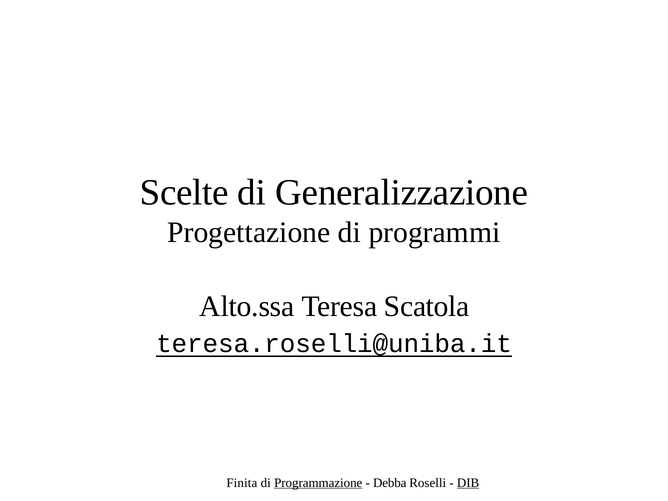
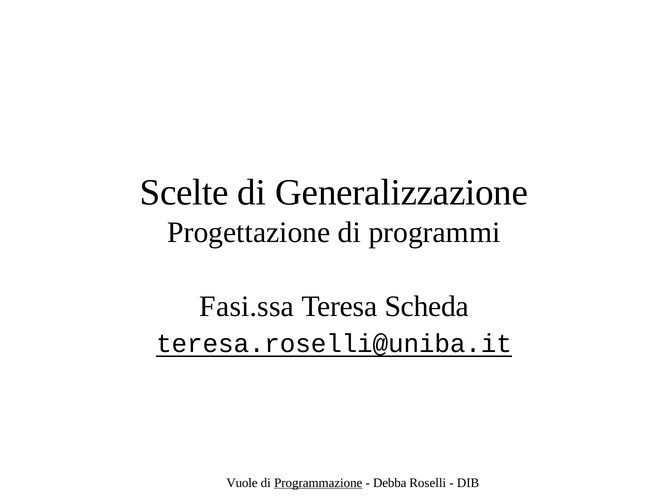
Alto.ssa: Alto.ssa -> Fasi.ssa (247, 306)
Scatola: Scatola -> Scheda (427, 306)
Finita: Finita -> Vuole (242, 483)
DIB underline: present -> none (468, 483)
